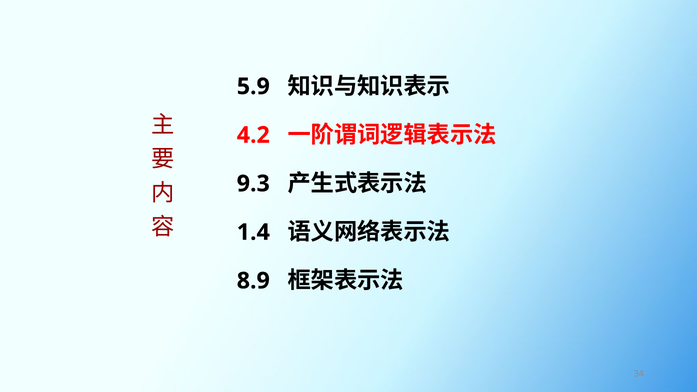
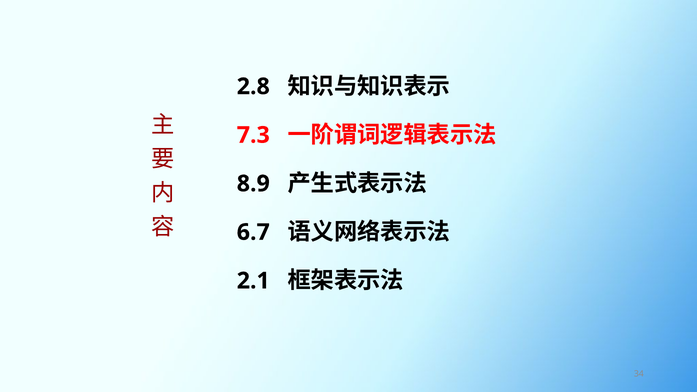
5.9: 5.9 -> 2.8 (253, 86)
4.2: 4.2 -> 7.3 (253, 135)
9.3: 9.3 -> 8.9 (253, 184)
1.4: 1.4 -> 6.7 (253, 232)
8.9: 8.9 -> 2.1 (253, 281)
